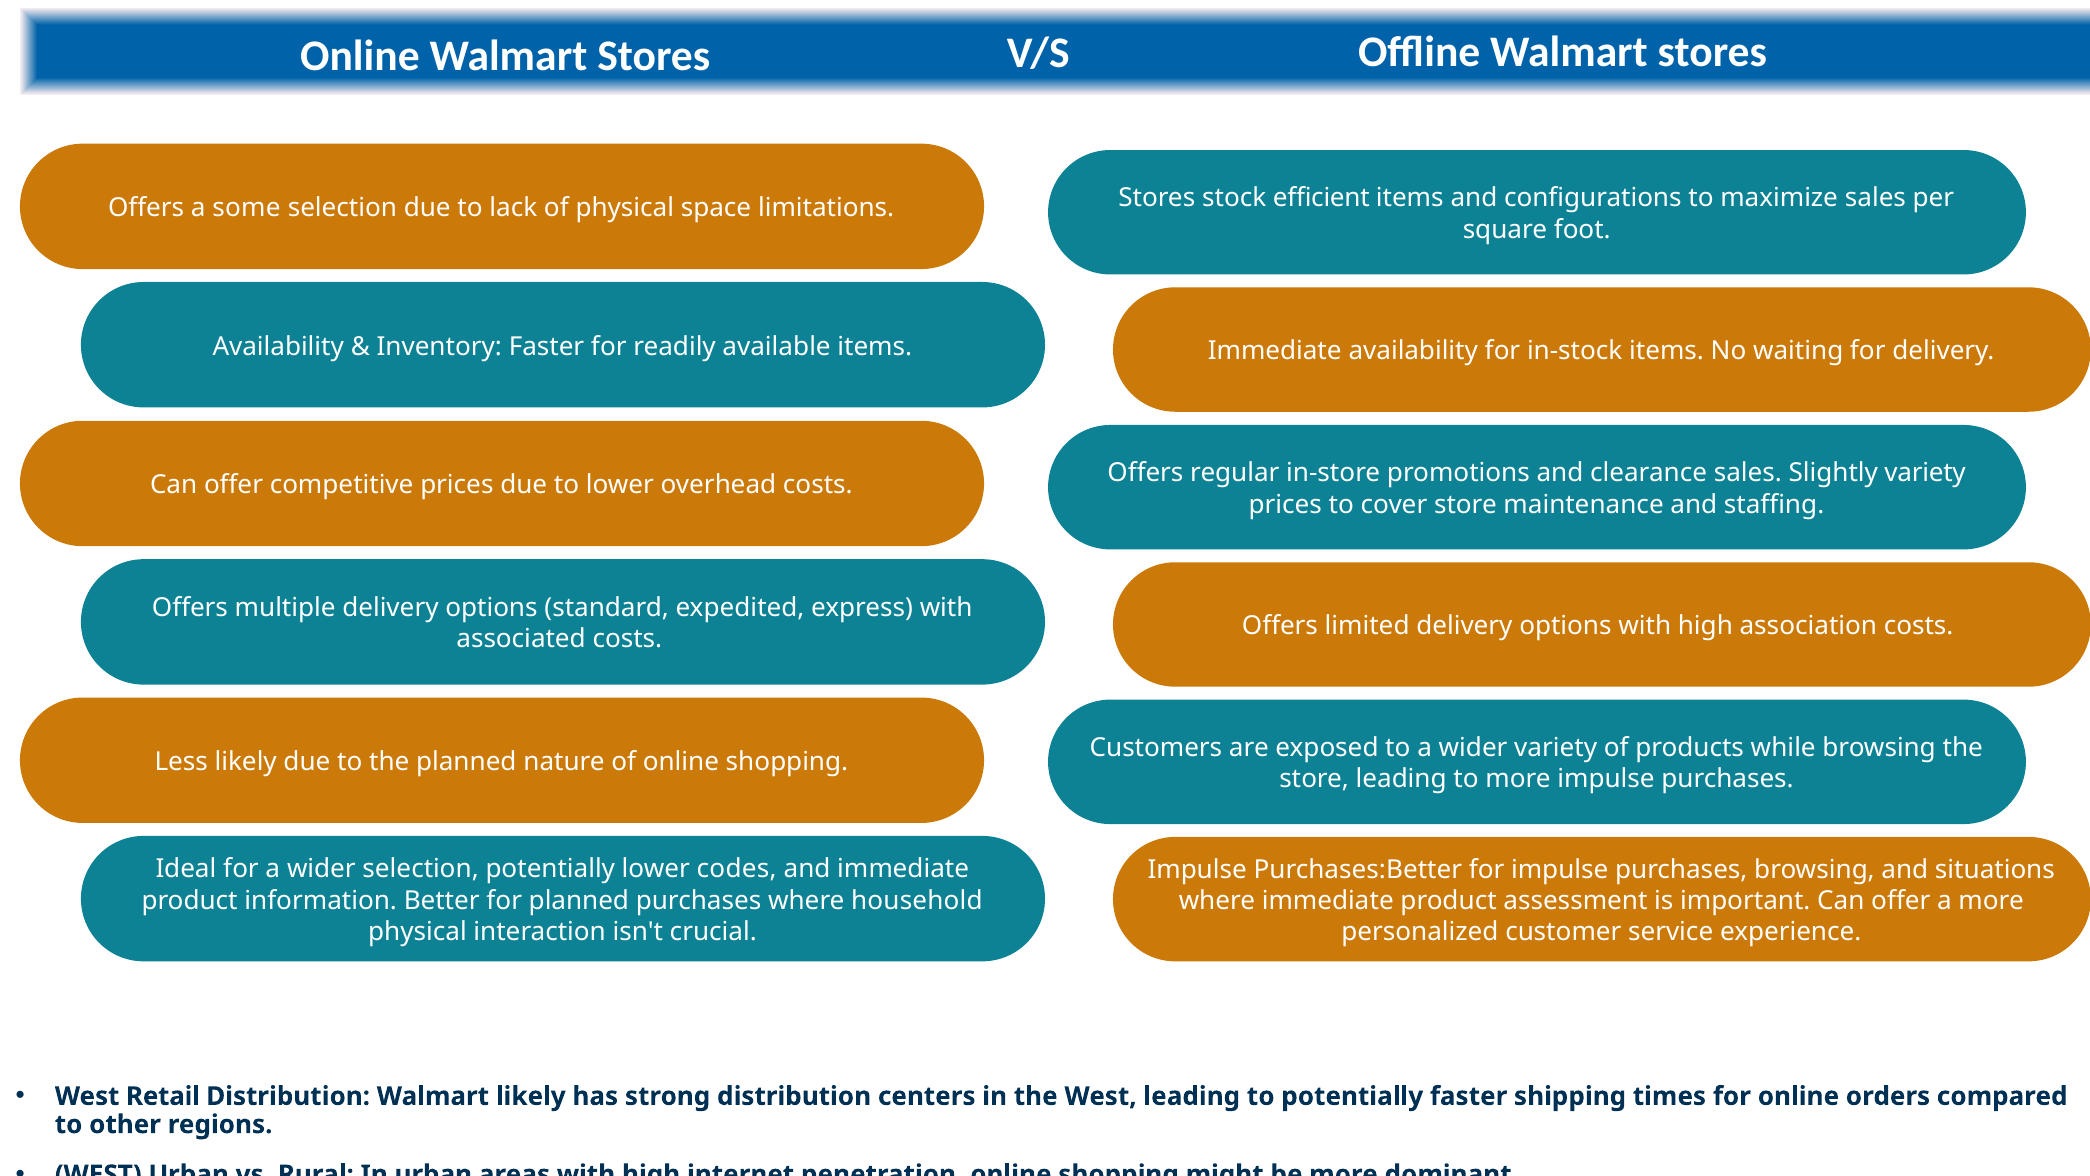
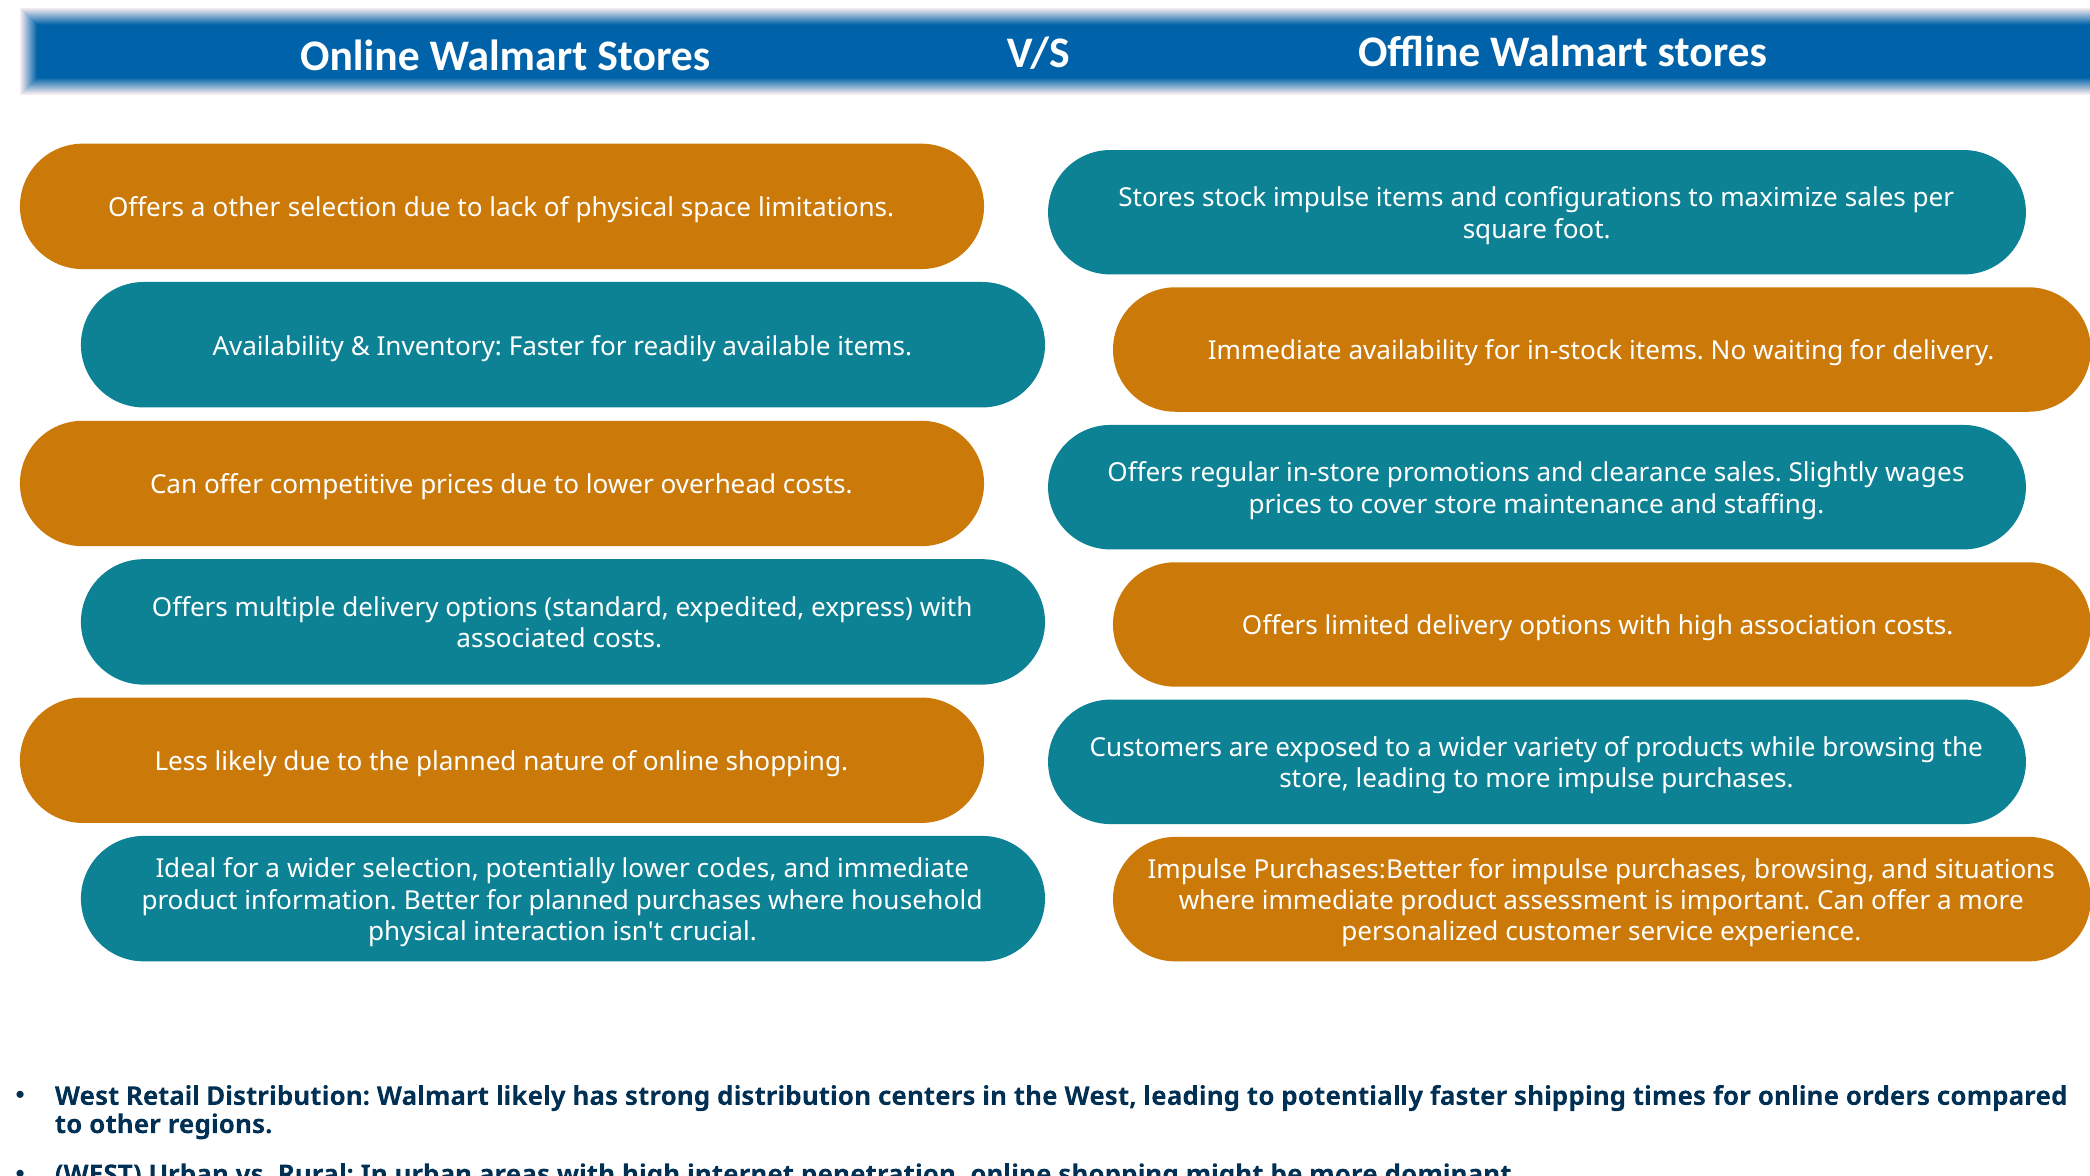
stock efficient: efficient -> impulse (1321, 198)
a some: some -> other (247, 208)
Slightly variety: variety -> wages (1925, 473)
